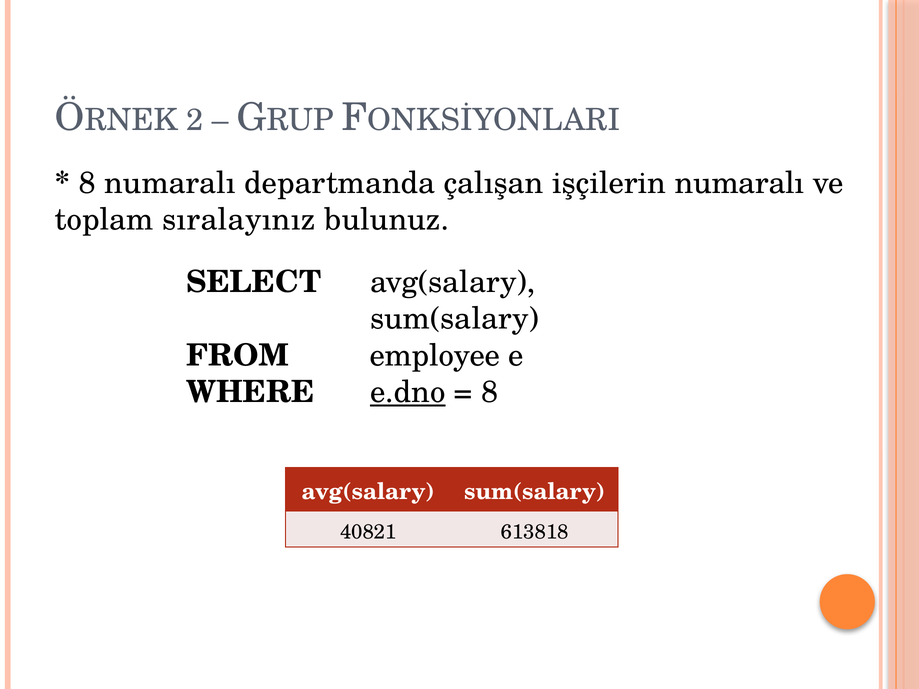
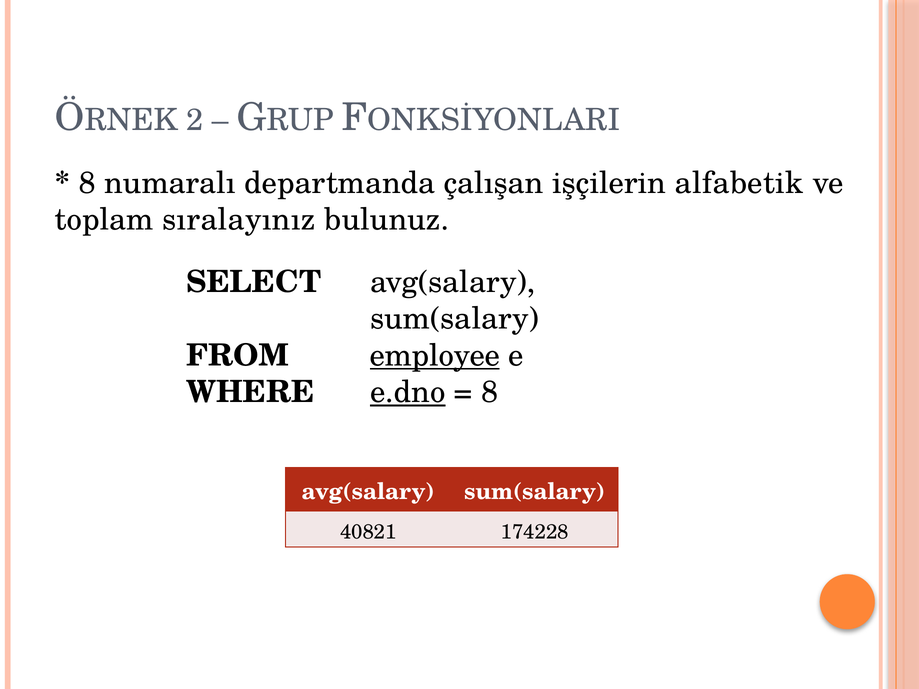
işçilerin numaralı: numaralı -> alfabetik (739, 183)
employee underline: none -> present (435, 356)
613818: 613818 -> 174228 (535, 532)
